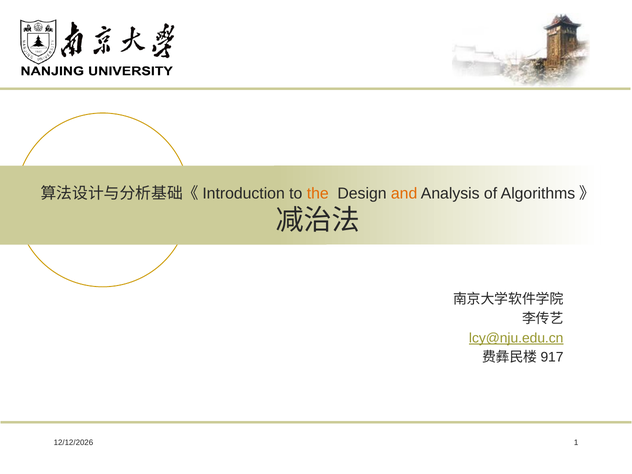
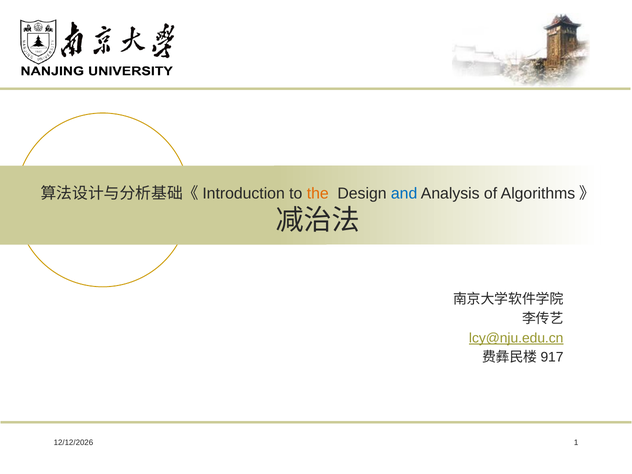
and colour: orange -> blue (404, 193)
